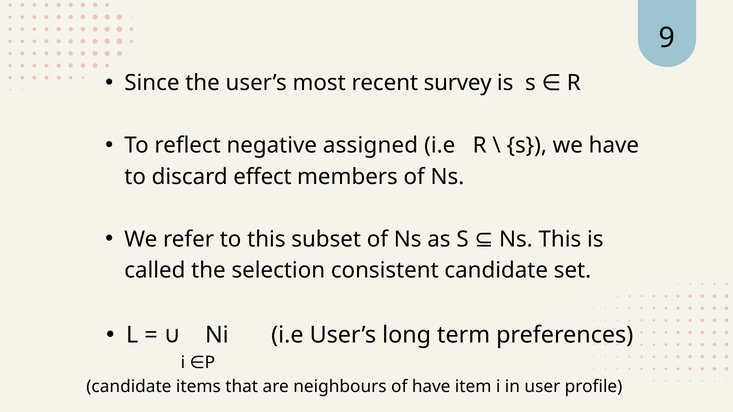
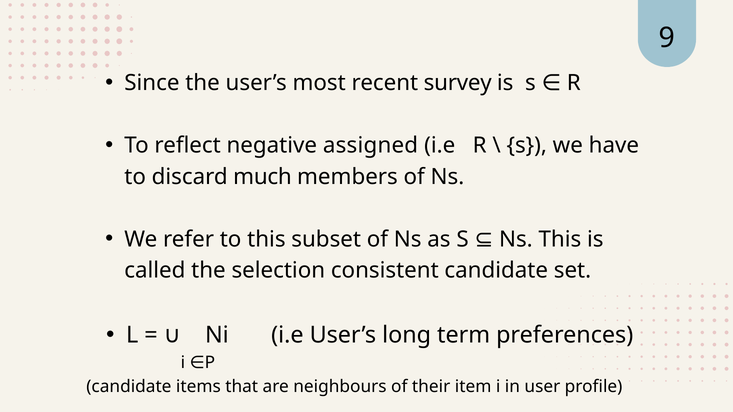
effect: effect -> much (263, 177)
of have: have -> their (431, 387)
